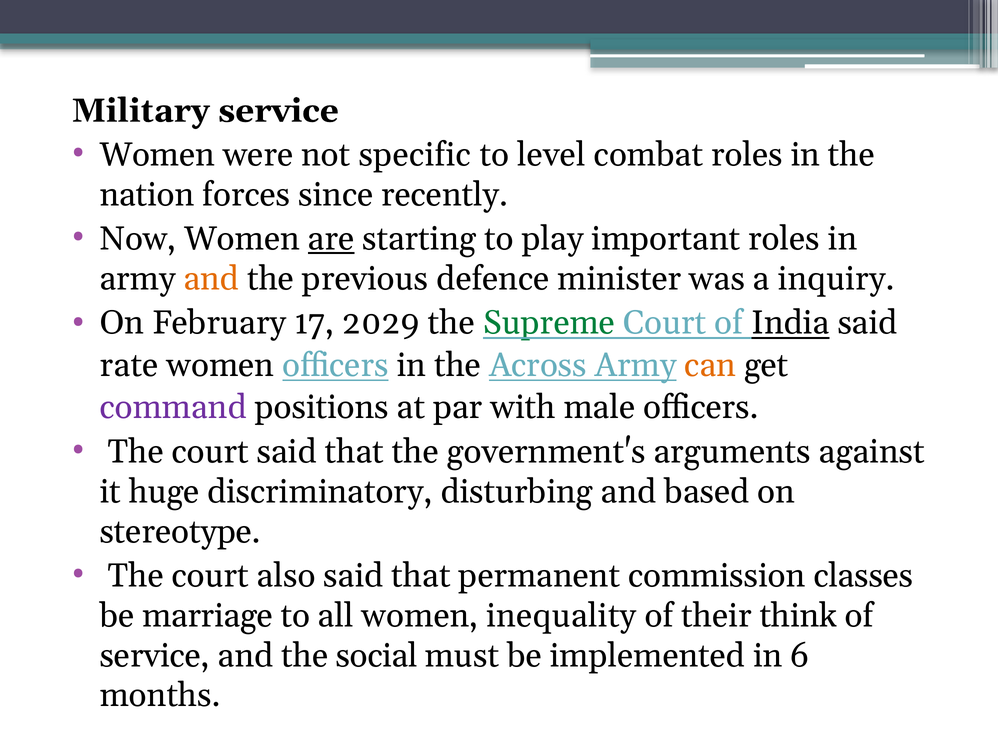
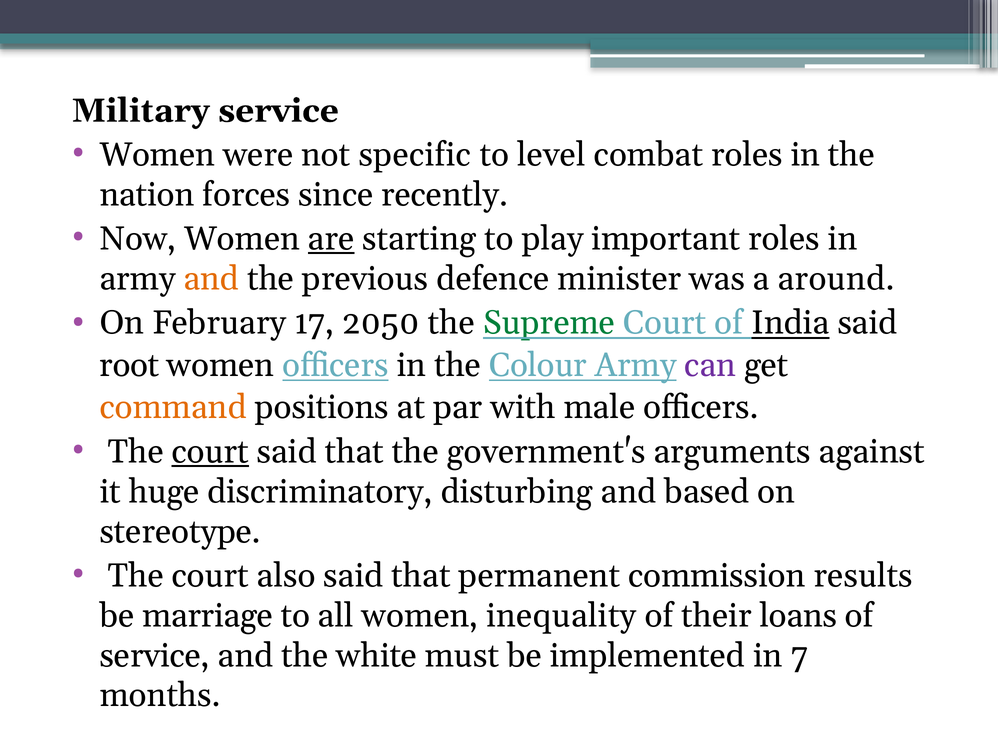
inquiry: inquiry -> around (836, 279)
2029: 2029 -> 2050 (381, 323)
rate: rate -> root (129, 365)
Across: Across -> Colour (538, 365)
can colour: orange -> purple (710, 365)
command colour: purple -> orange (173, 407)
court underline: none -> present (210, 451)
classes: classes -> results (863, 575)
think: think -> loans (798, 615)
social: social -> white (377, 655)
6: 6 -> 7 (799, 655)
